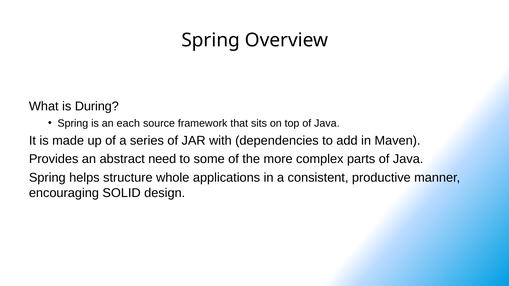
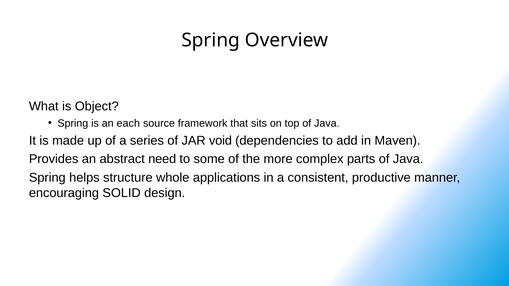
During: During -> Object (97, 106)
with: with -> void (220, 141)
